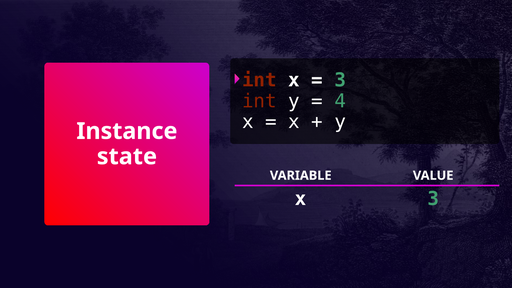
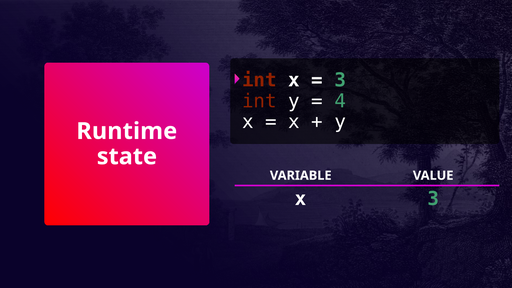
Instance: Instance -> Runtime (127, 131)
